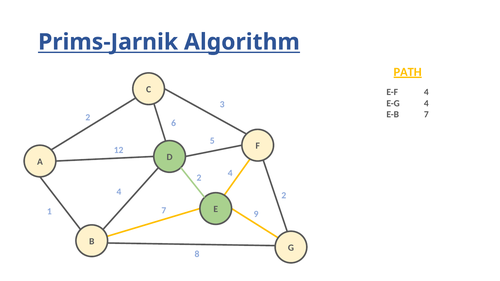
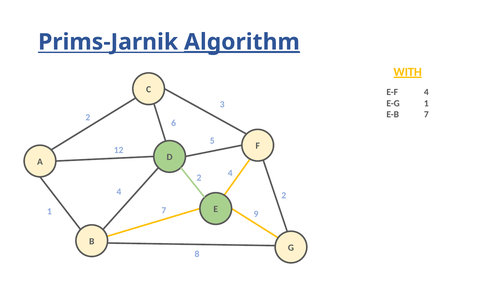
Algorithm underline: none -> present (242, 42)
PATH: PATH -> WITH (408, 72)
E-G 4: 4 -> 1 (426, 103)
